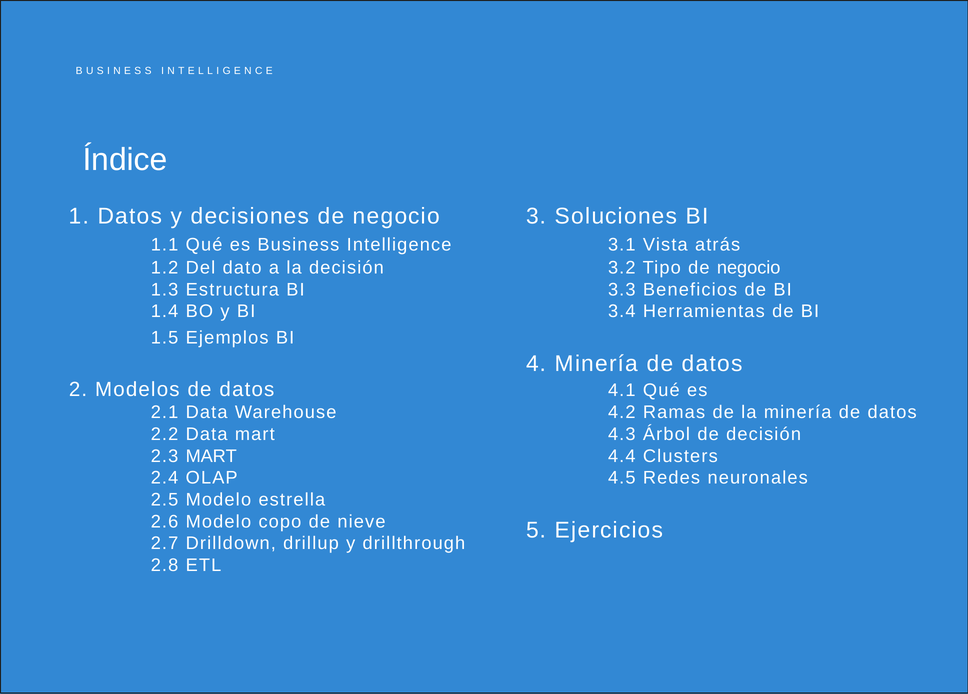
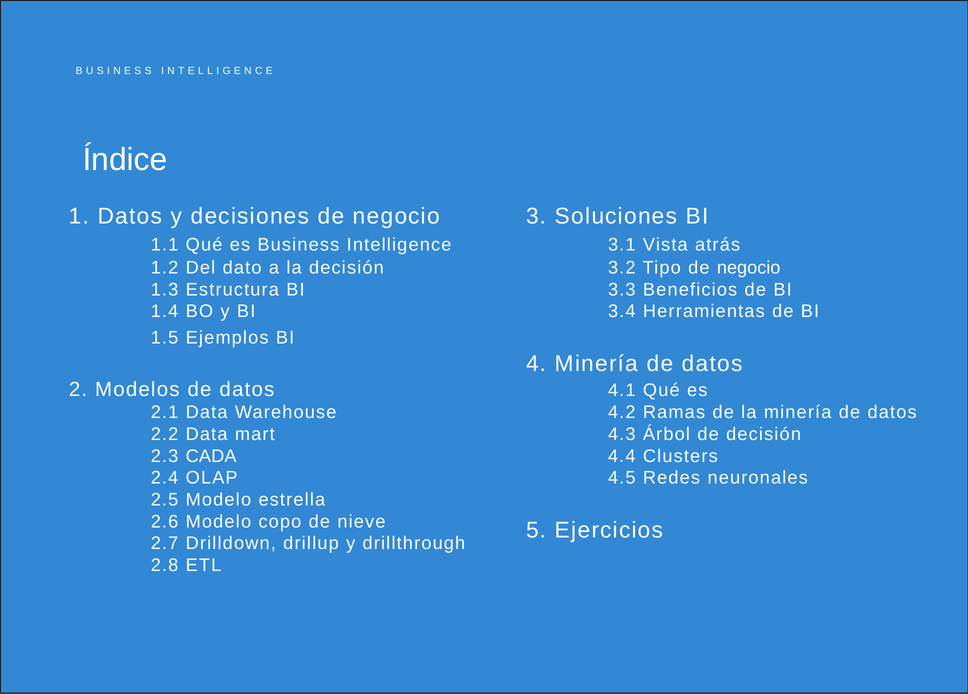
2.3 MART: MART -> CADA (211, 456)
